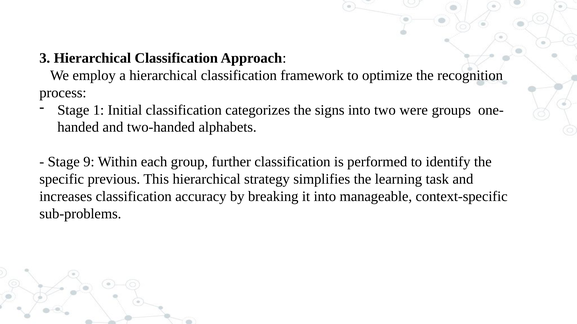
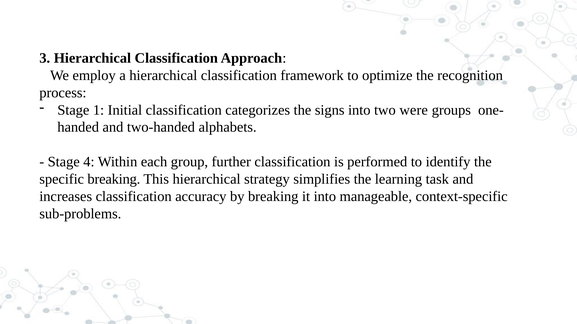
9: 9 -> 4 (89, 162)
specific previous: previous -> breaking (114, 179)
